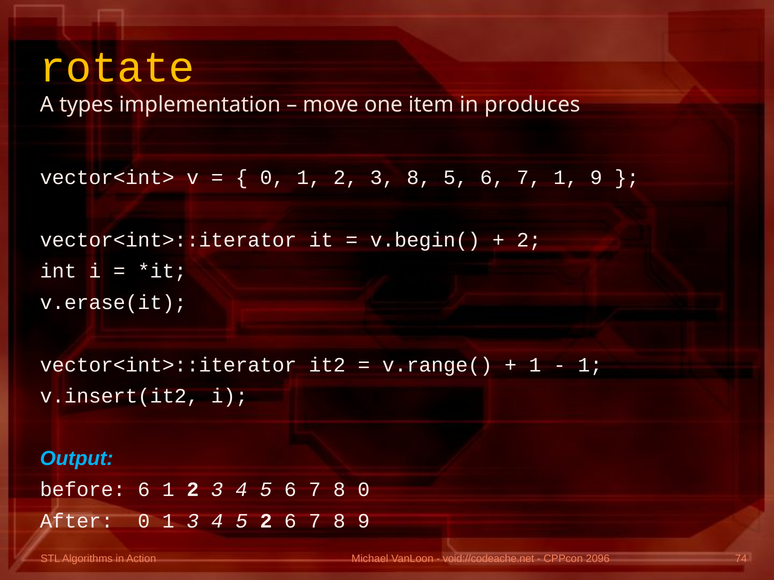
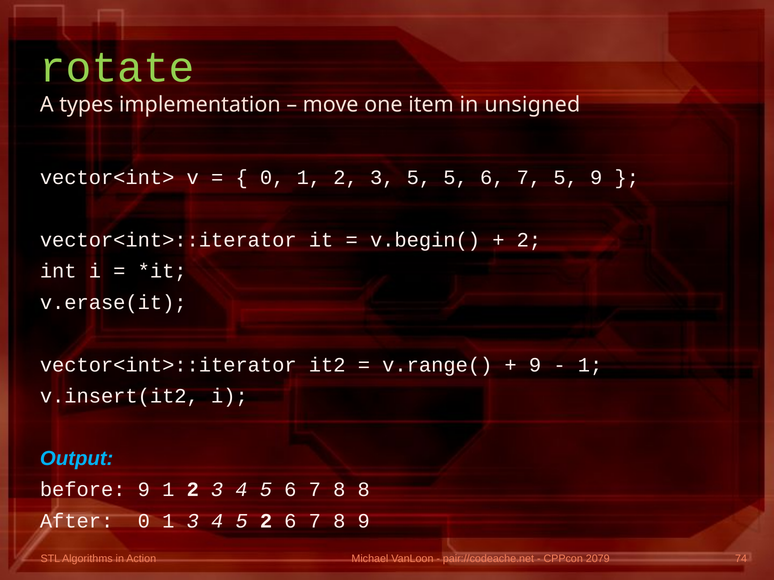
rotate colour: yellow -> light green (117, 67)
produces: produces -> unsigned (532, 105)
3 8: 8 -> 5 (419, 178)
7 1: 1 -> 5 (566, 178)
1: 1 -> 9 (535, 365)
before 6: 6 -> 9 (144, 490)
8 0: 0 -> 8 (364, 490)
void://codeache.net: void://codeache.net -> pair://codeache.net (488, 559)
2096: 2096 -> 2079 (598, 559)
